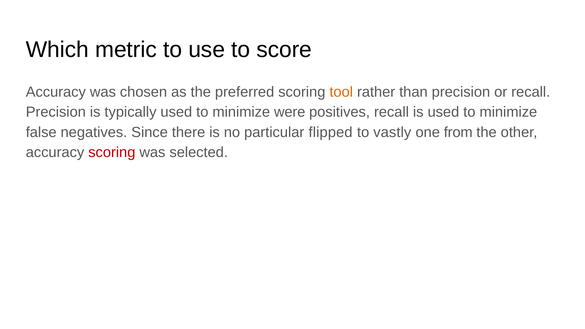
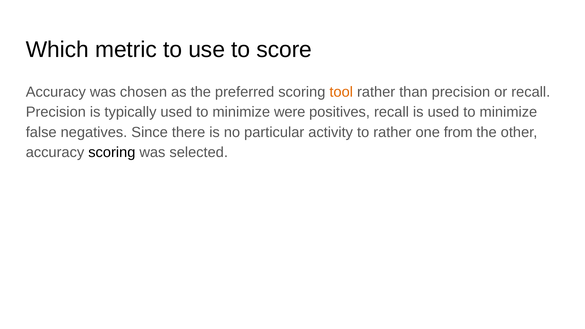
flipped: flipped -> activity (331, 132)
to vastly: vastly -> rather (392, 132)
scoring colour: red -> black (112, 153)
